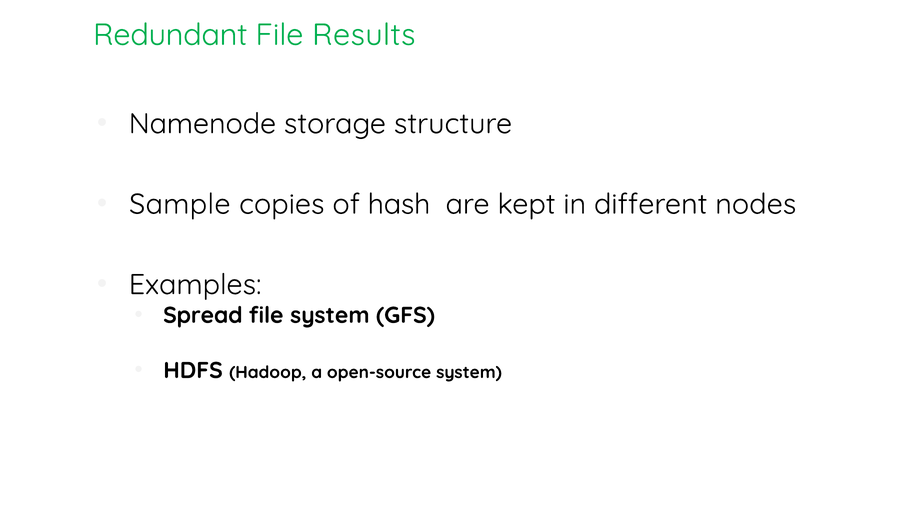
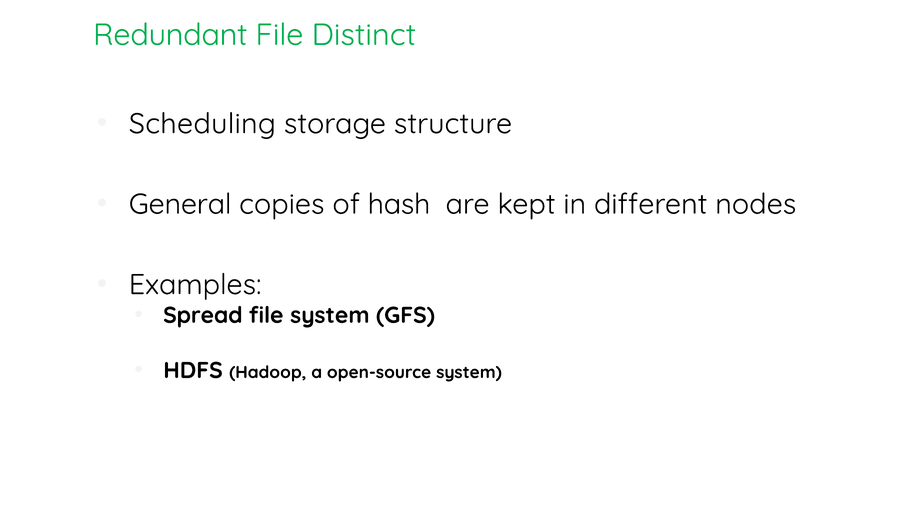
Results: Results -> Distinct (364, 35)
Namenode: Namenode -> Scheduling (202, 124)
Sample: Sample -> General (180, 204)
